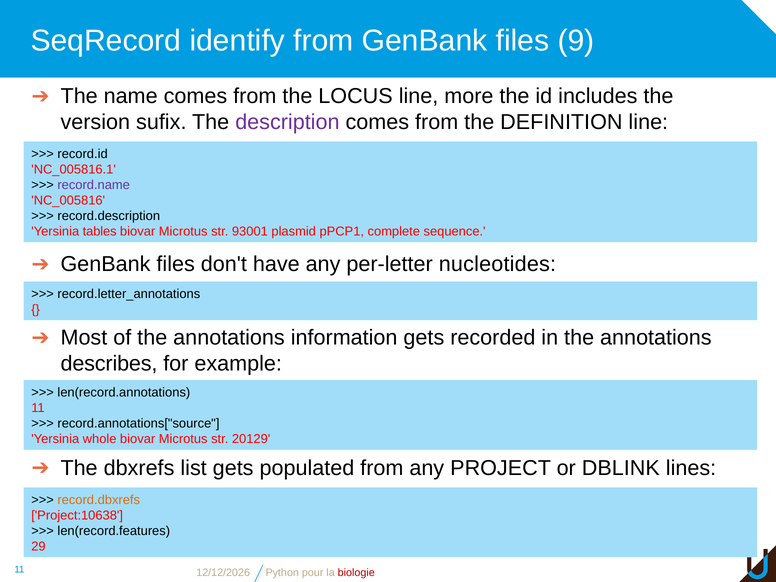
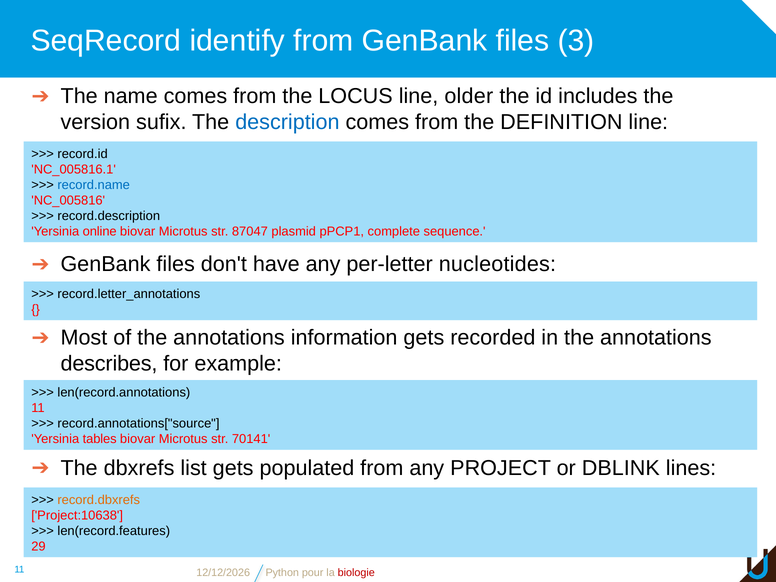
9: 9 -> 3 (576, 41)
more: more -> older (469, 96)
description colour: purple -> blue (287, 122)
record.name colour: purple -> blue (94, 185)
tables: tables -> online (100, 232)
93001: 93001 -> 87047 (250, 232)
whole: whole -> tables (100, 439)
20129: 20129 -> 70141 (251, 439)
